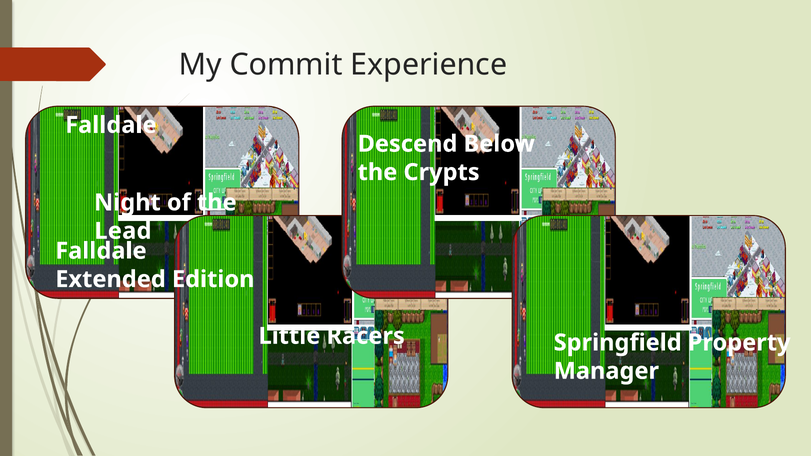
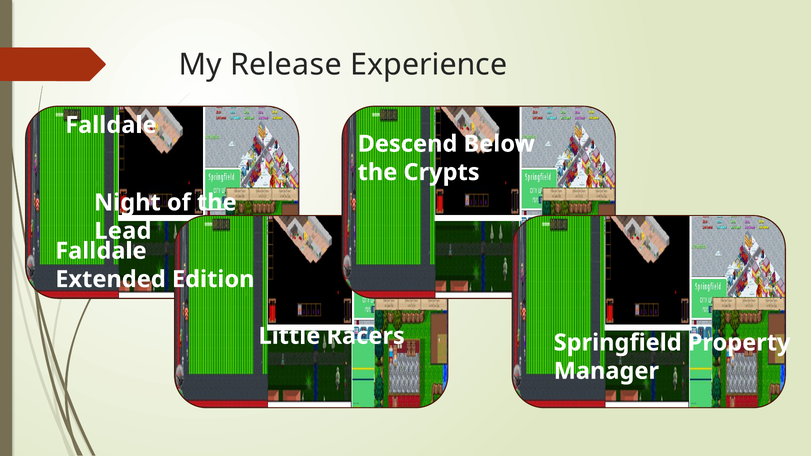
Commit: Commit -> Release (286, 65)
